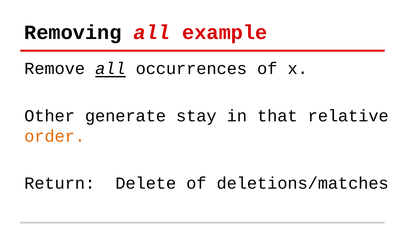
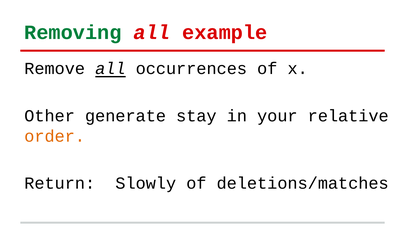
Removing colour: black -> green (73, 32)
that: that -> your (277, 116)
Delete: Delete -> Slowly (146, 183)
